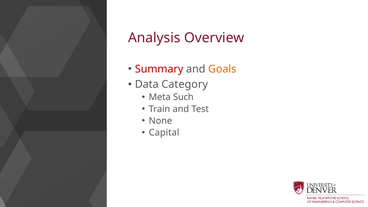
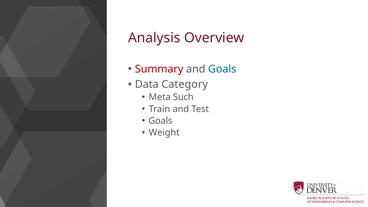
Goals colour: orange -> blue (222, 69)
None: None -> Goals (160, 121)
Capital: Capital -> Weight (164, 133)
